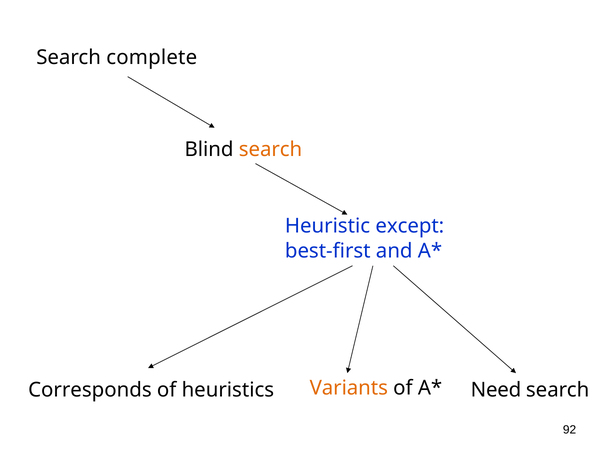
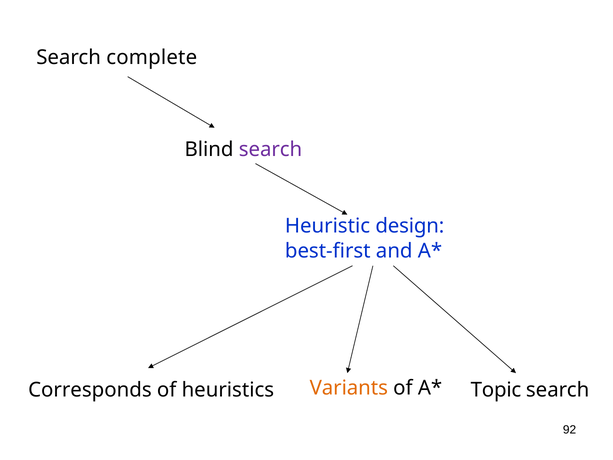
search colour: orange -> purple (271, 149)
except: except -> design (410, 226)
Need: Need -> Topic (496, 390)
